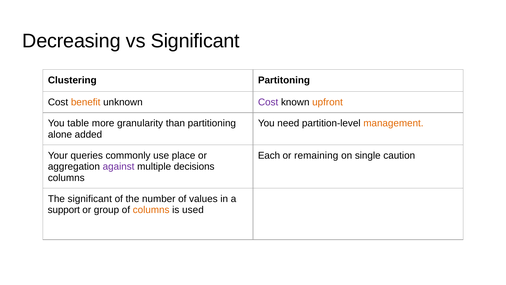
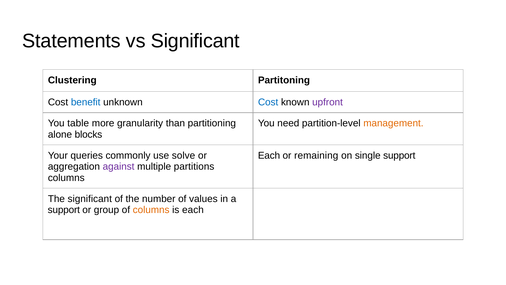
Decreasing: Decreasing -> Statements (71, 41)
benefit colour: orange -> blue (86, 102)
Cost colour: purple -> blue (268, 102)
upfront colour: orange -> purple (328, 102)
added: added -> blocks (88, 134)
place: place -> solve (184, 155)
single caution: caution -> support (399, 155)
decisions: decisions -> partitions (194, 167)
is used: used -> each (193, 210)
